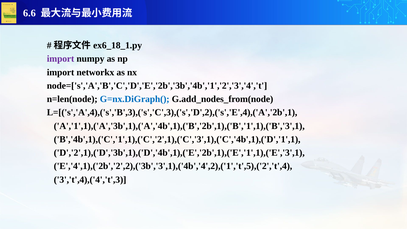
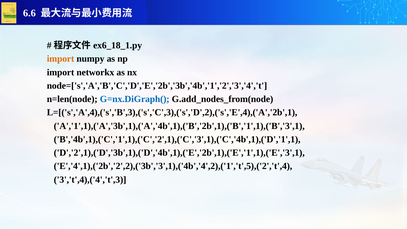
import colour: purple -> orange (61, 59)
